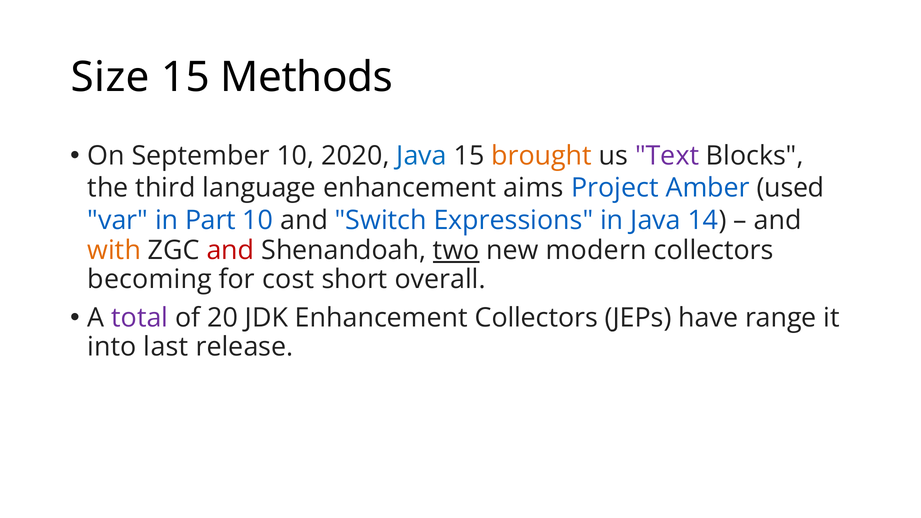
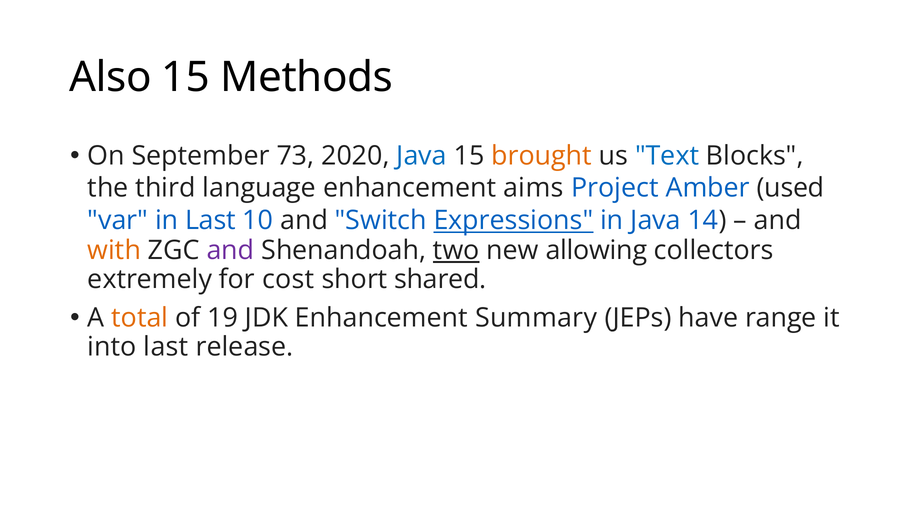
Size: Size -> Also (111, 77)
September 10: 10 -> 73 (295, 156)
Text colour: purple -> blue (667, 156)
in Part: Part -> Last (210, 221)
Expressions underline: none -> present (513, 221)
and colour: red -> purple (230, 250)
modern: modern -> allowing (596, 250)
becoming: becoming -> extremely (150, 279)
overall: overall -> shared (440, 279)
total colour: purple -> orange (140, 318)
20: 20 -> 19 (223, 318)
Enhancement Collectors: Collectors -> Summary (536, 318)
